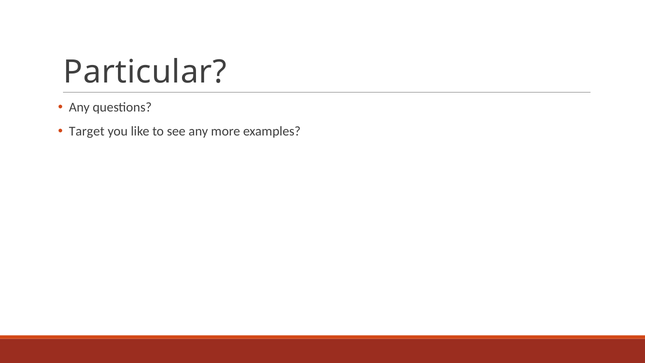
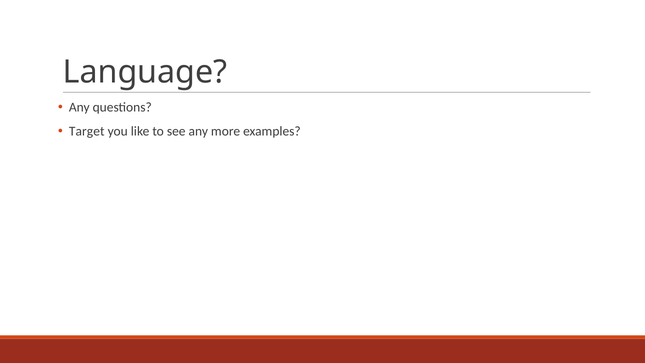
Particular: Particular -> Language (145, 72)
